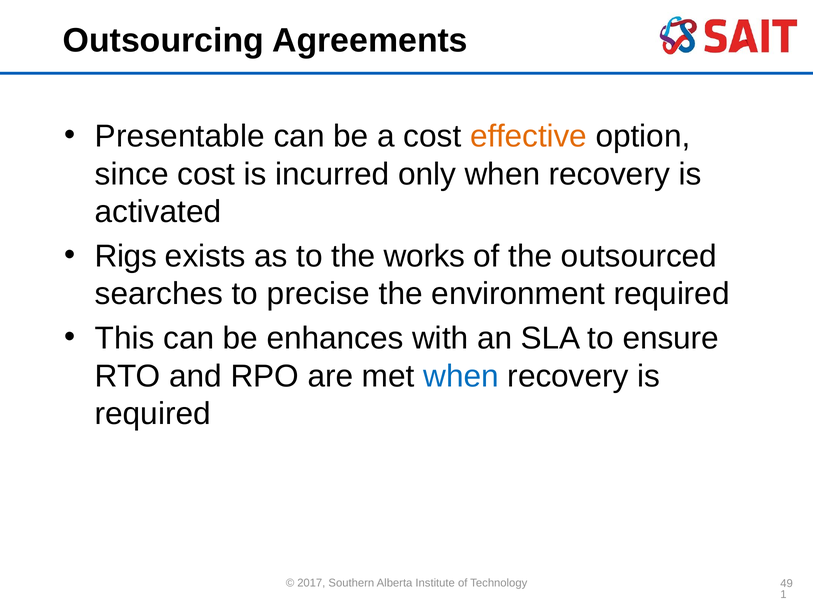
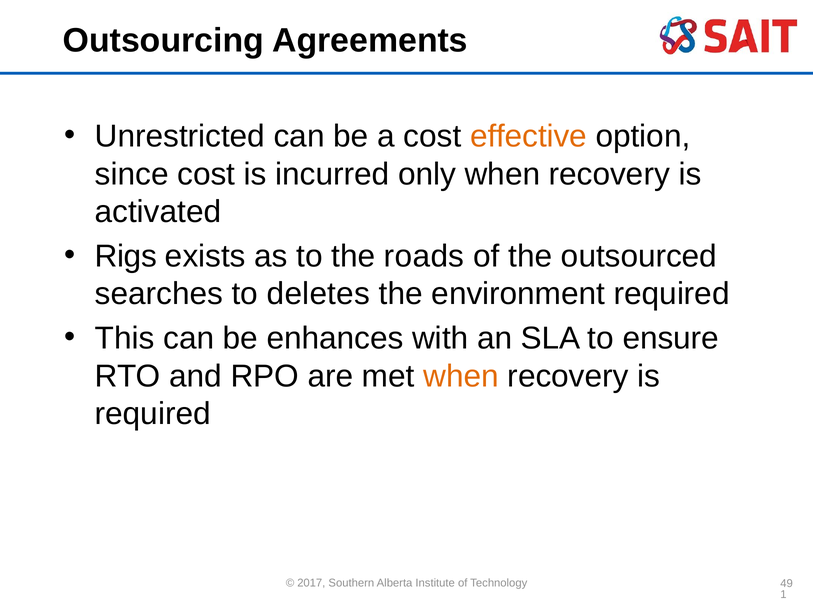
Presentable: Presentable -> Unrestricted (180, 136)
works: works -> roads (424, 256)
precise: precise -> deletes (318, 294)
when colour: blue -> orange (461, 376)
